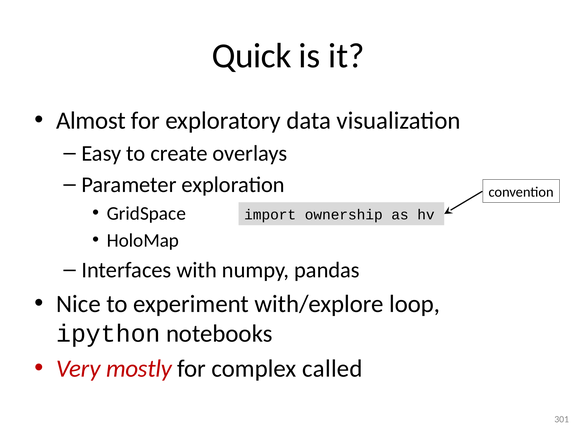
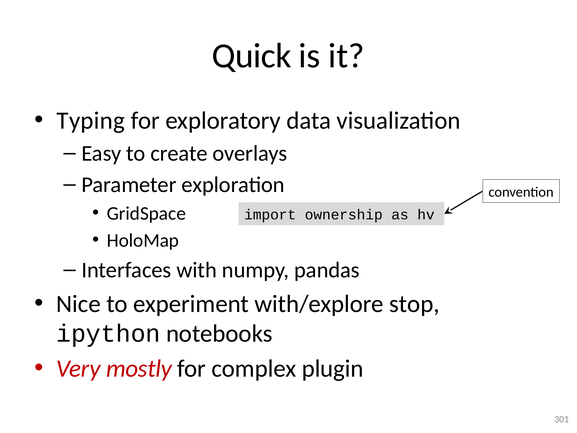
Almost: Almost -> Typing (91, 121)
loop: loop -> stop (414, 304)
called: called -> plugin (333, 368)
